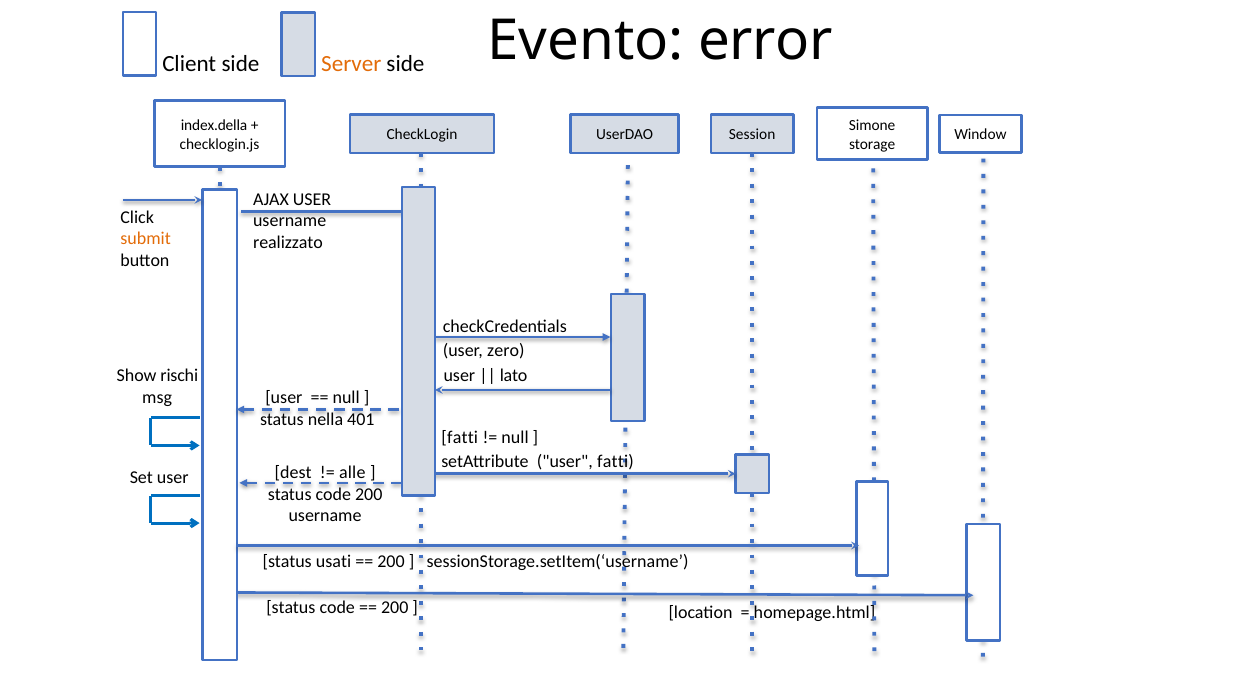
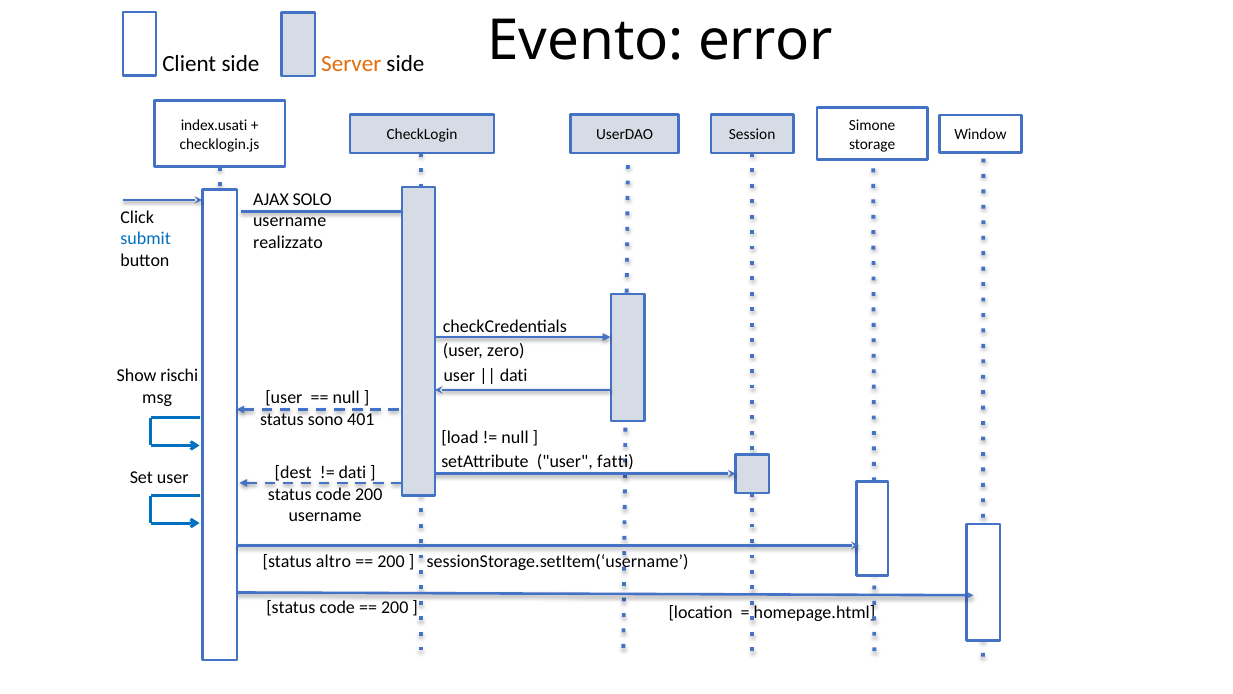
index.della: index.della -> index.usati (214, 125)
AJAX USER: USER -> SOLO (312, 199)
submit colour: orange -> blue (146, 239)
lato: lato -> dati (514, 376)
nella: nella -> sono (325, 419)
fatti: fatti -> load (460, 437)
alle: alle -> dati (352, 472)
usati: usati -> altro (333, 561)
